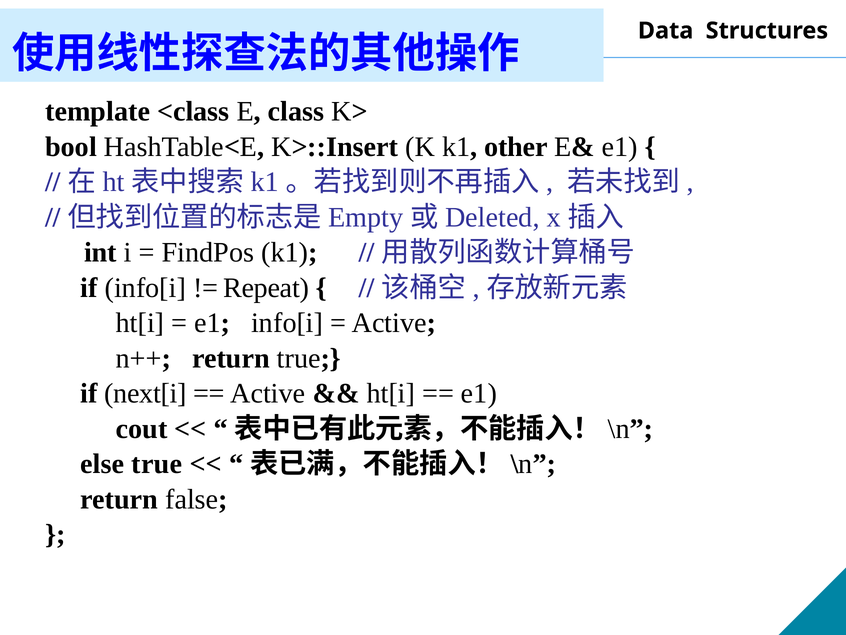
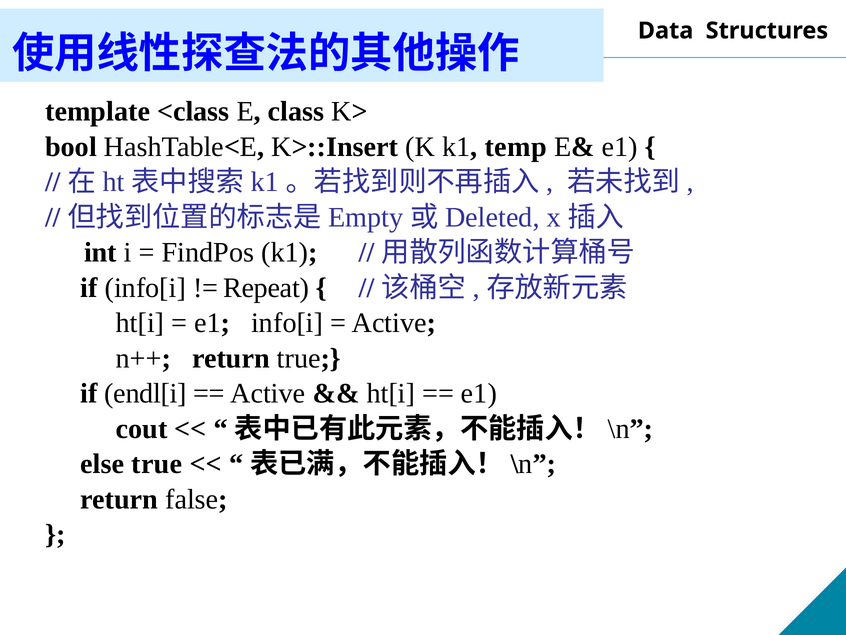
other: other -> temp (516, 147)
next[i: next[i -> endl[i (145, 393)
